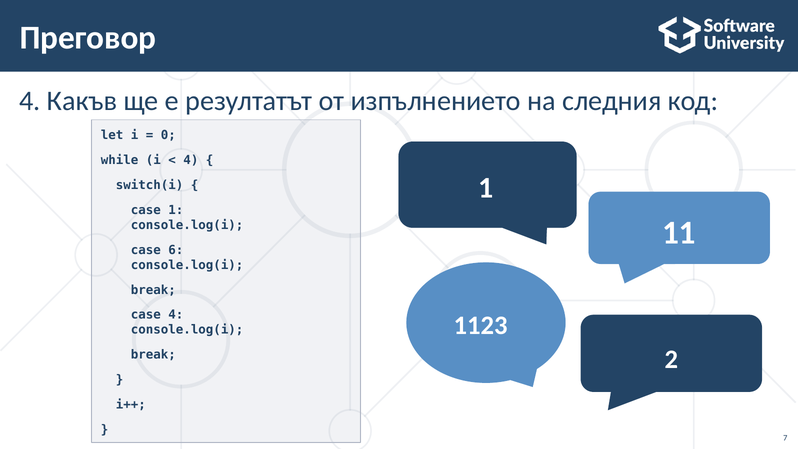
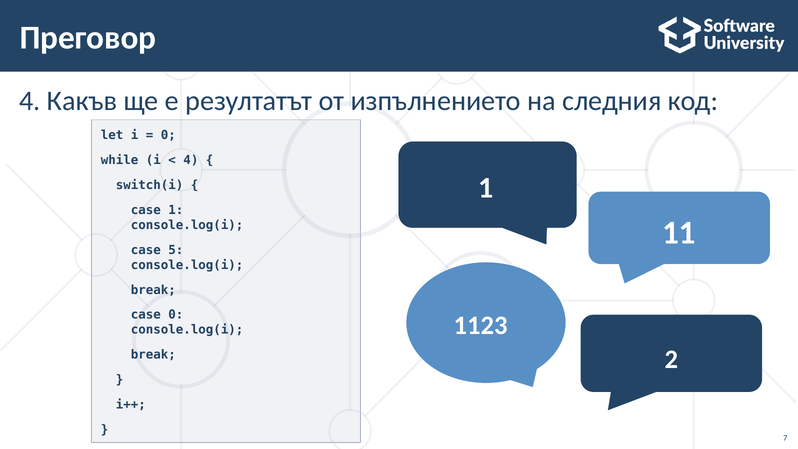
6: 6 -> 5 (176, 250)
case 4: 4 -> 0 (176, 315)
